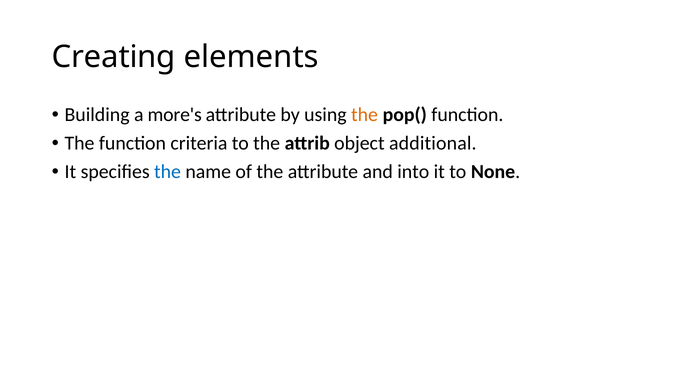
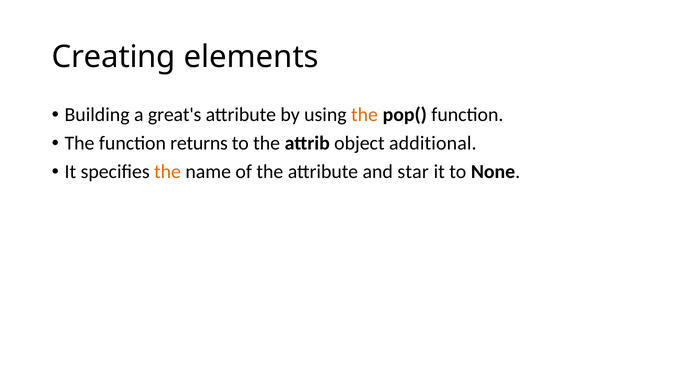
more's: more's -> great's (175, 115)
criteria: criteria -> returns (199, 143)
the colour: blue -> orange (168, 172)
into: into -> star (413, 172)
